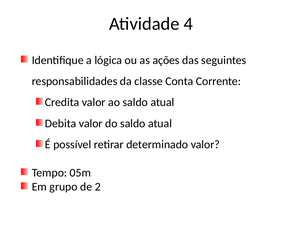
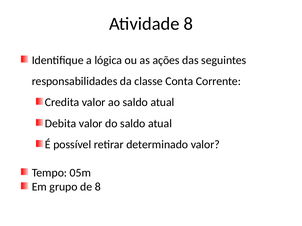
Atividade 4: 4 -> 8 (188, 24)
de 2: 2 -> 8 (98, 187)
